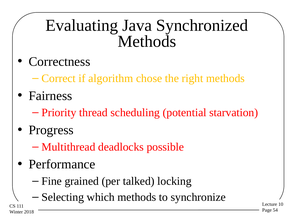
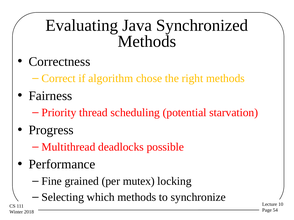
talked: talked -> mutex (139, 182)
